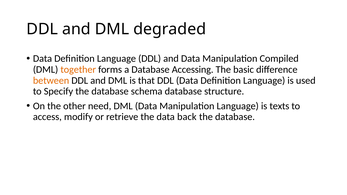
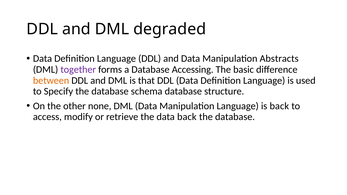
Compiled: Compiled -> Abstracts (279, 59)
together colour: orange -> purple (78, 70)
need: need -> none (100, 106)
is texts: texts -> back (279, 106)
